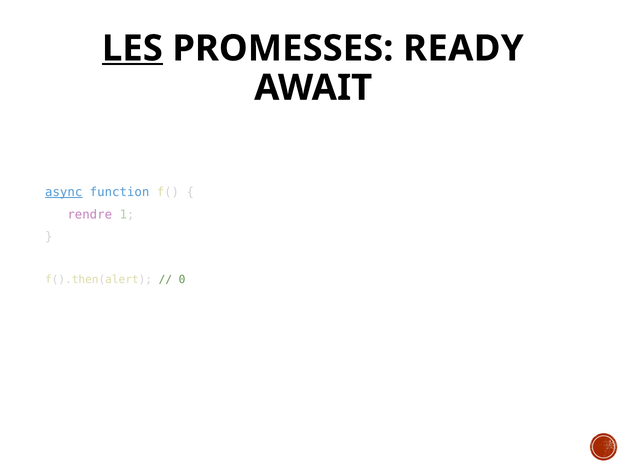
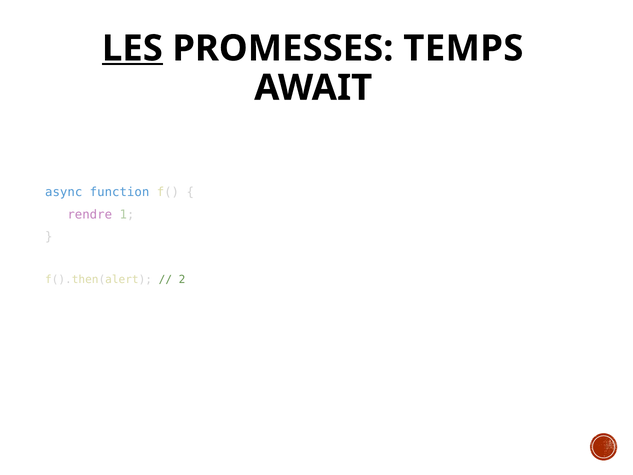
READY: READY -> TEMPS (463, 48)
async underline: present -> none (64, 192)
0: 0 -> 2 (182, 280)
